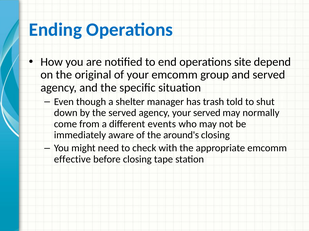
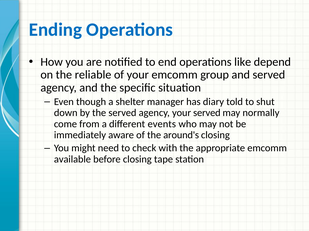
site: site -> like (243, 62)
original: original -> reliable (93, 75)
trash: trash -> diary (213, 102)
effective: effective -> available (72, 160)
